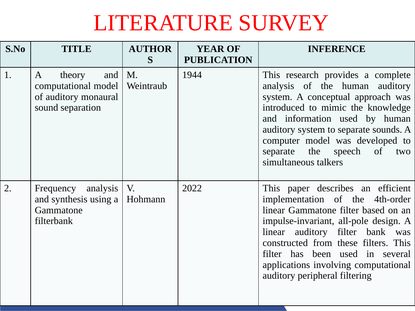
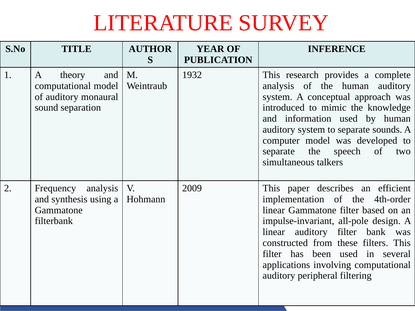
1944: 1944 -> 1932 (192, 75)
2022: 2022 -> 2009 (192, 188)
